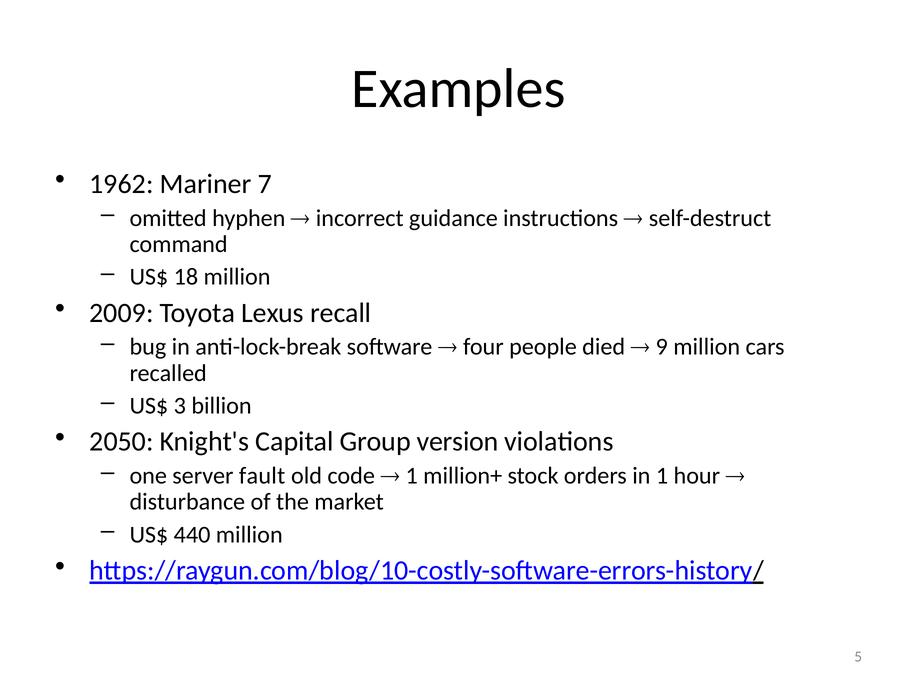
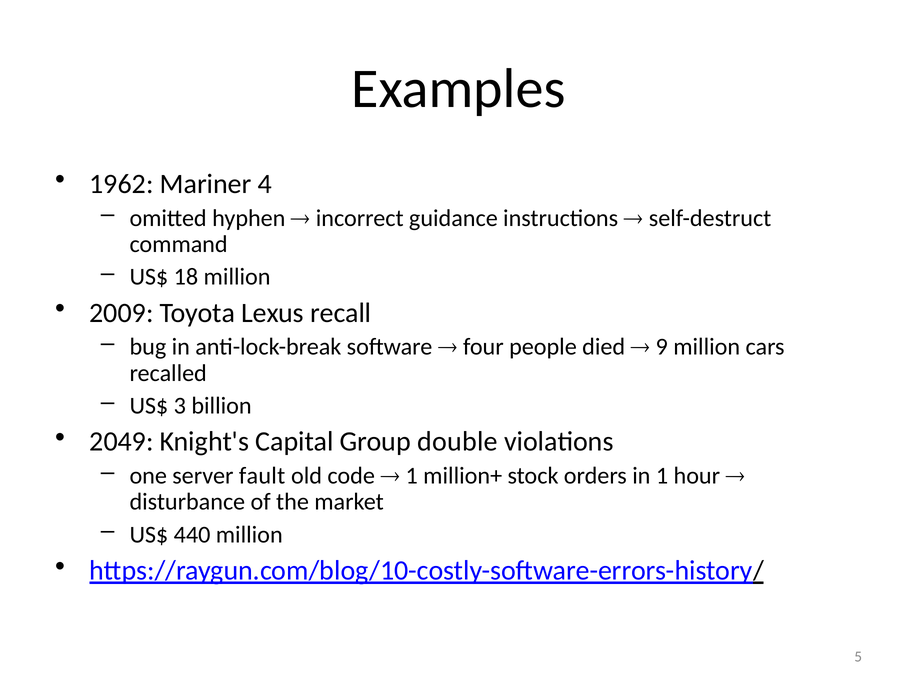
7: 7 -> 4 (265, 184)
2050: 2050 -> 2049 (121, 442)
version: version -> double (457, 442)
